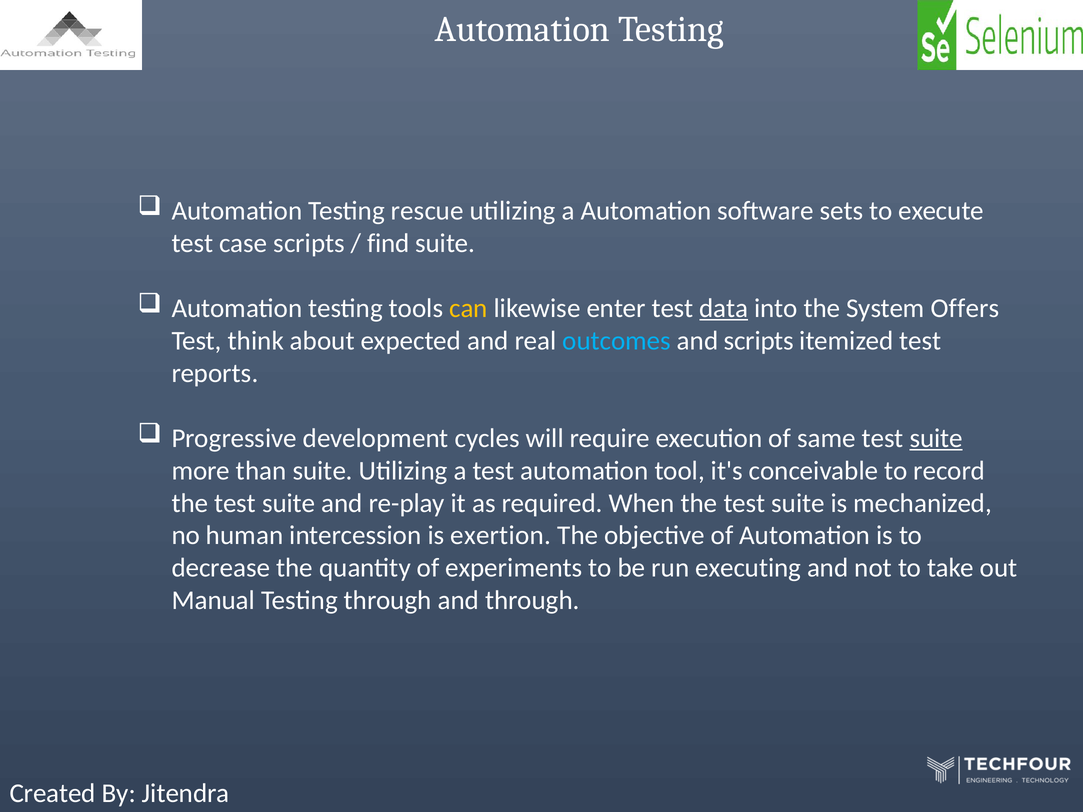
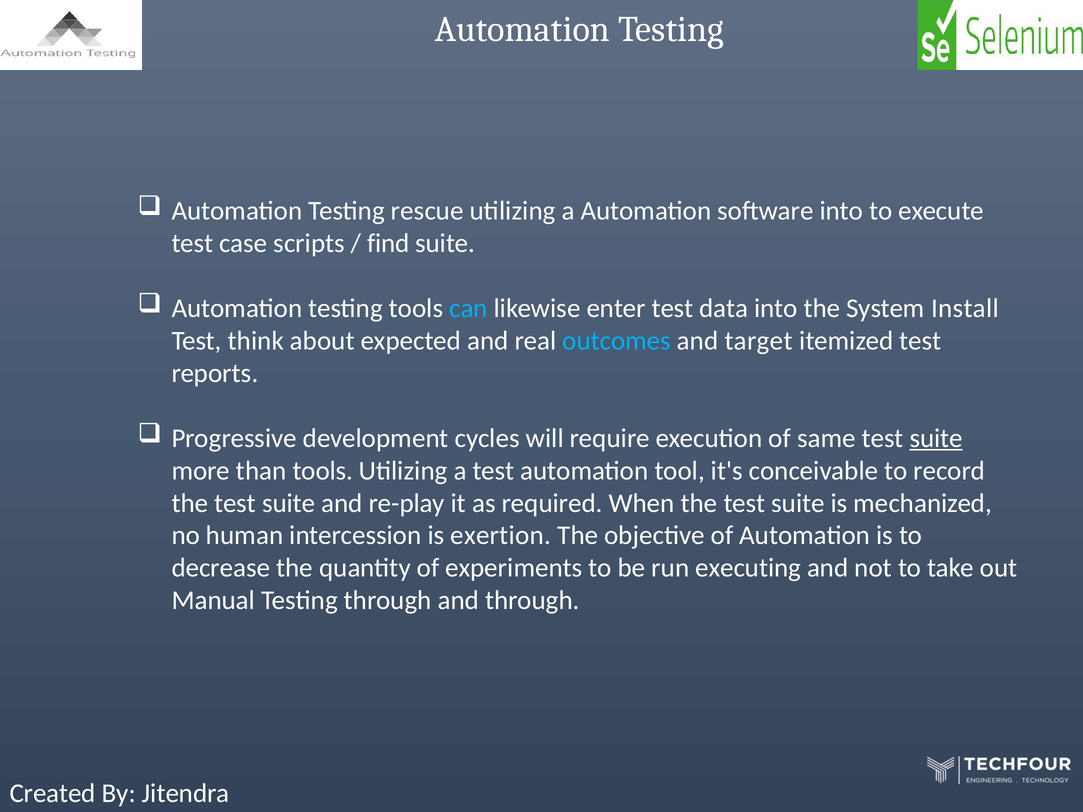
software sets: sets -> into (841, 211)
can colour: yellow -> light blue (468, 308)
data underline: present -> none (724, 308)
Offers: Offers -> Install (965, 308)
and scripts: scripts -> target (759, 341)
than suite: suite -> tools (323, 471)
